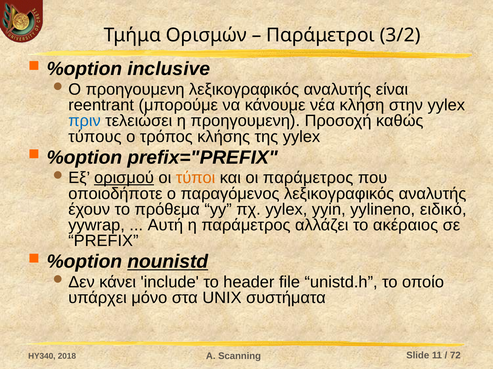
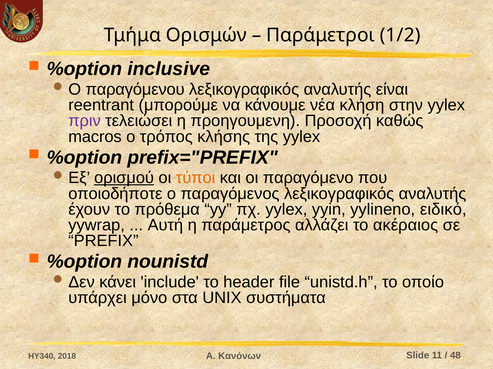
3/2: 3/2 -> 1/2 (400, 35)
προηγουμενη: προηγουμενη -> παραγόμενου (135, 90)
πριν colour: blue -> purple (85, 121)
τύπους: τύπους -> macros (95, 137)
οι παράμετρος: παράμετρος -> παραγόμενο (308, 178)
nounistd underline: present -> none (168, 262)
72: 72 -> 48 (455, 356)
Scanning: Scanning -> Κανόνων (240, 357)
